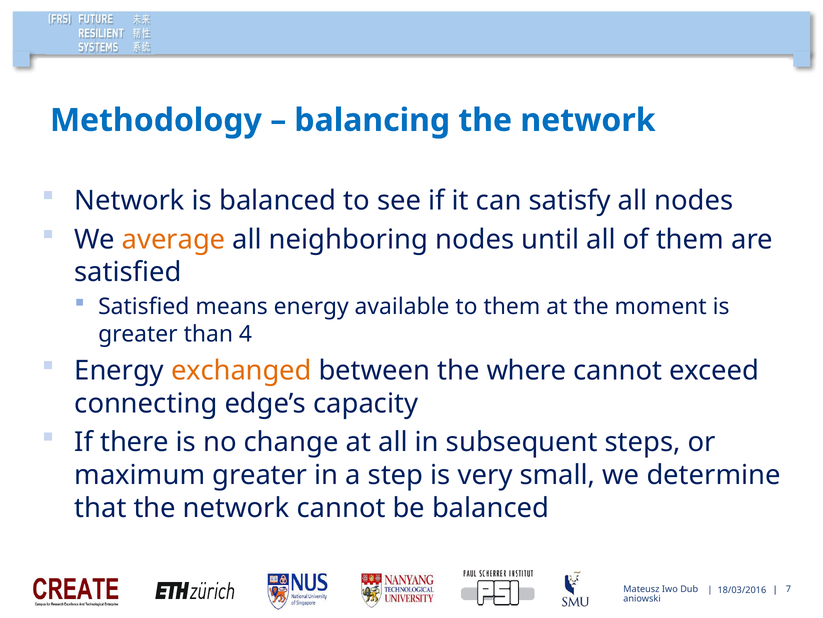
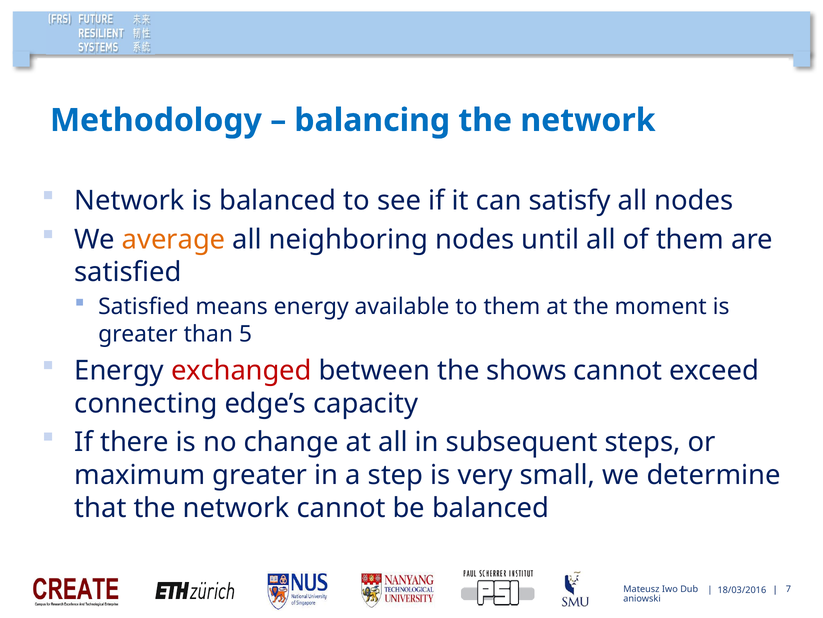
4: 4 -> 5 (245, 334)
exchanged colour: orange -> red (241, 370)
where: where -> shows (527, 370)
